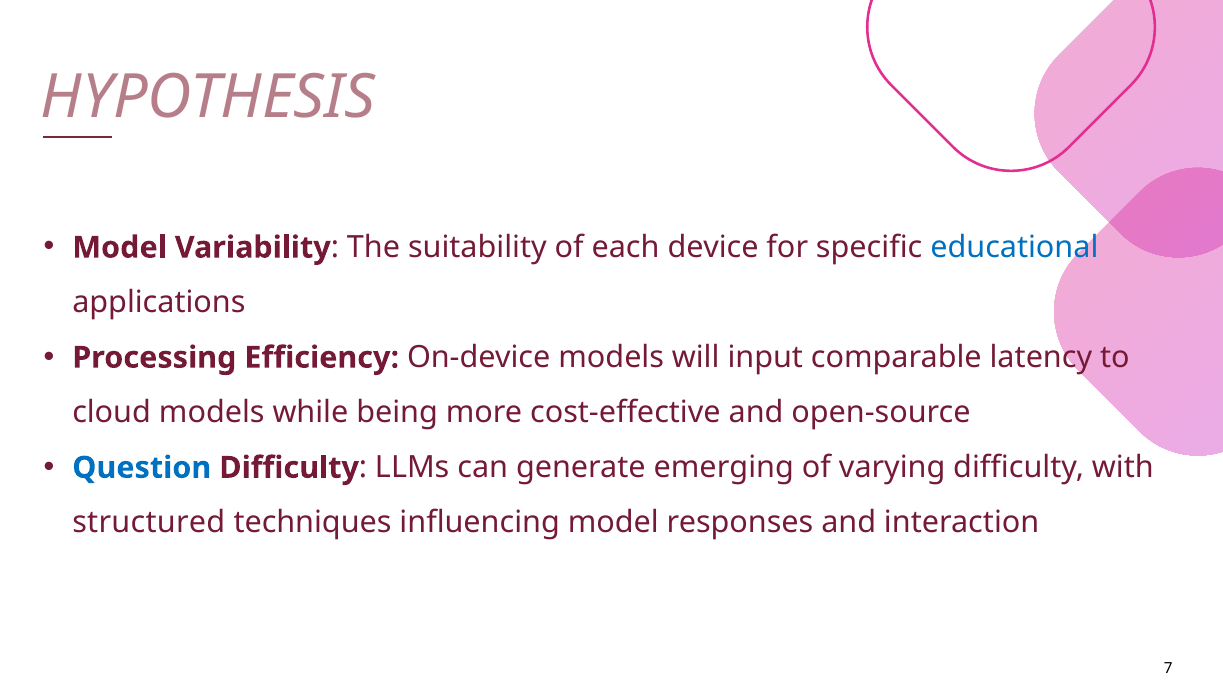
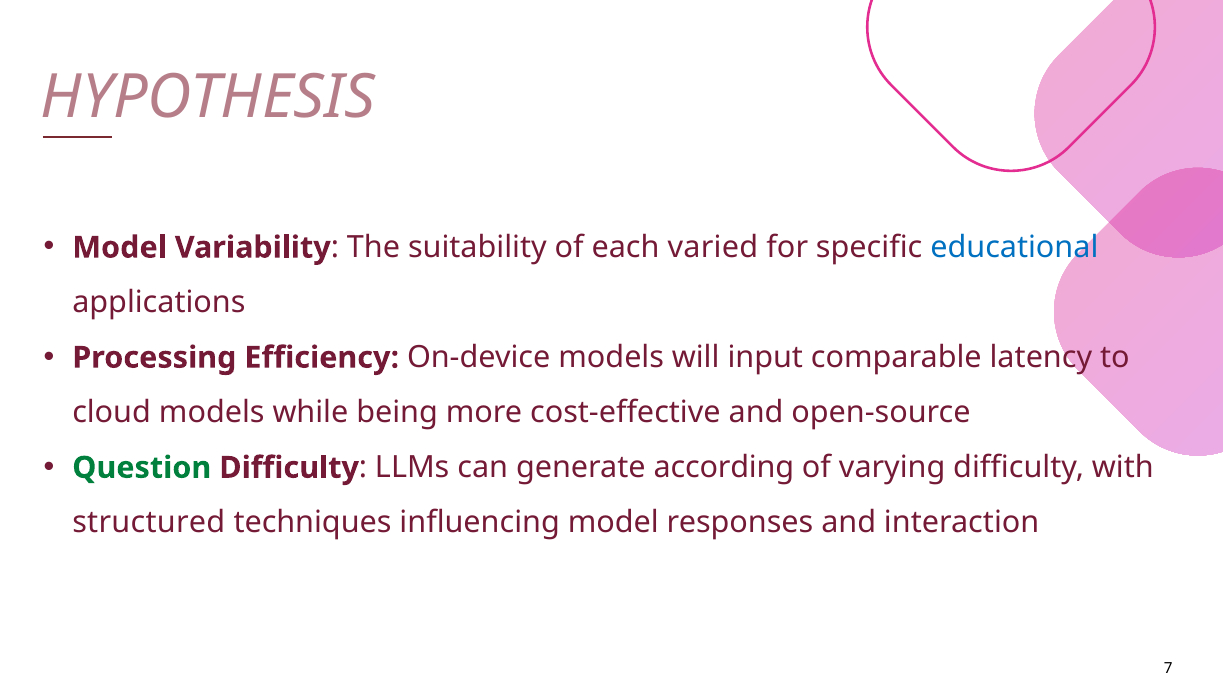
device: device -> varied (713, 248)
Question colour: blue -> green (142, 468)
emerging: emerging -> according (724, 468)
